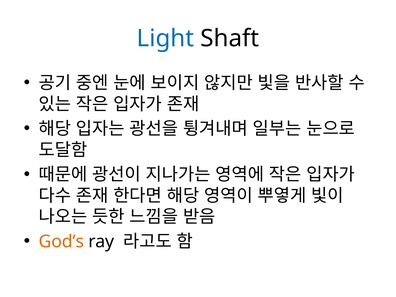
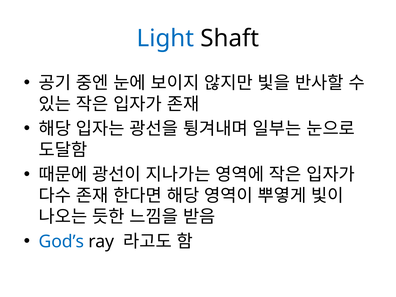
God’s colour: orange -> blue (61, 242)
